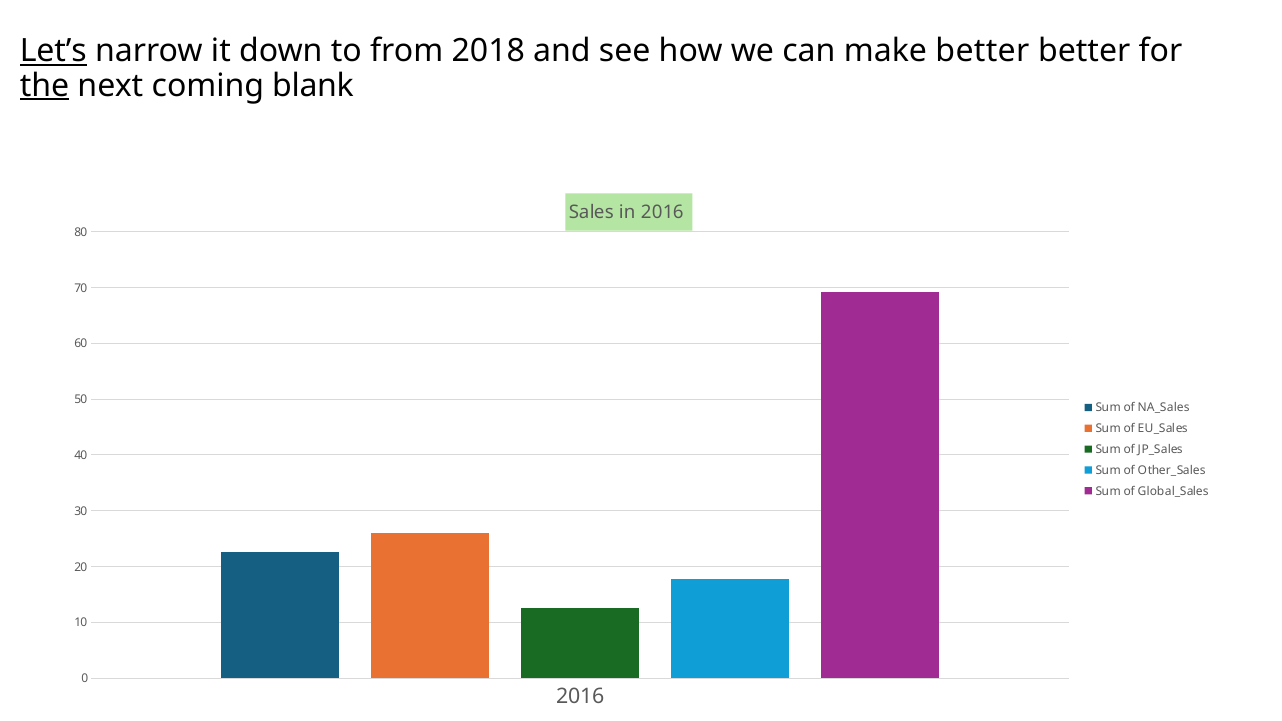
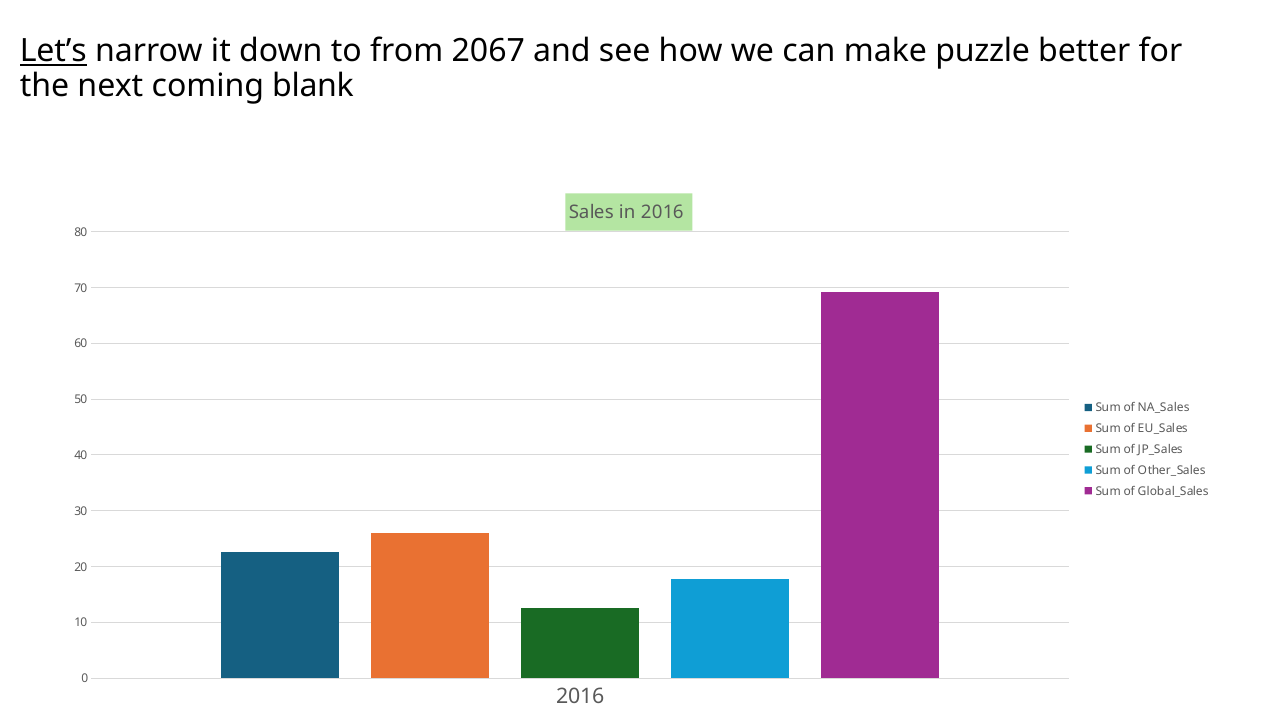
2018: 2018 -> 2067 (488, 51)
make better: better -> puzzle (983, 51)
the underline: present -> none (44, 86)
